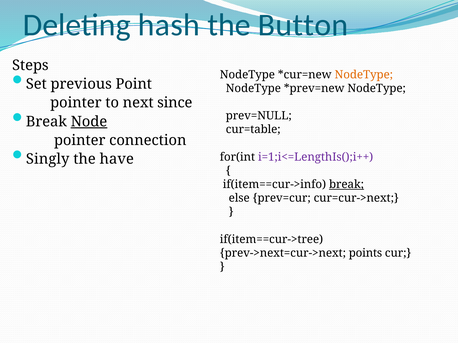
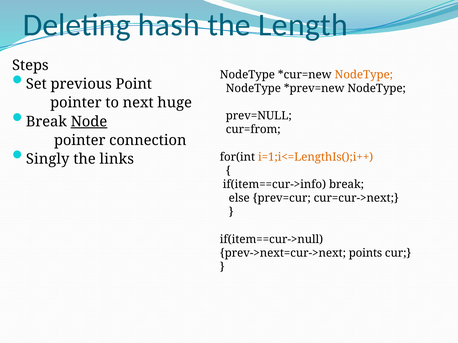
Button: Button -> Length (303, 25)
since: since -> huge (175, 103)
cur=table: cur=table -> cur=from (253, 130)
have: have -> links (117, 159)
i=1;i<=LengthIs();i++ colour: purple -> orange (316, 157)
break underline: present -> none (347, 185)
if(item==cur->tree: if(item==cur->tree -> if(item==cur->null (271, 240)
